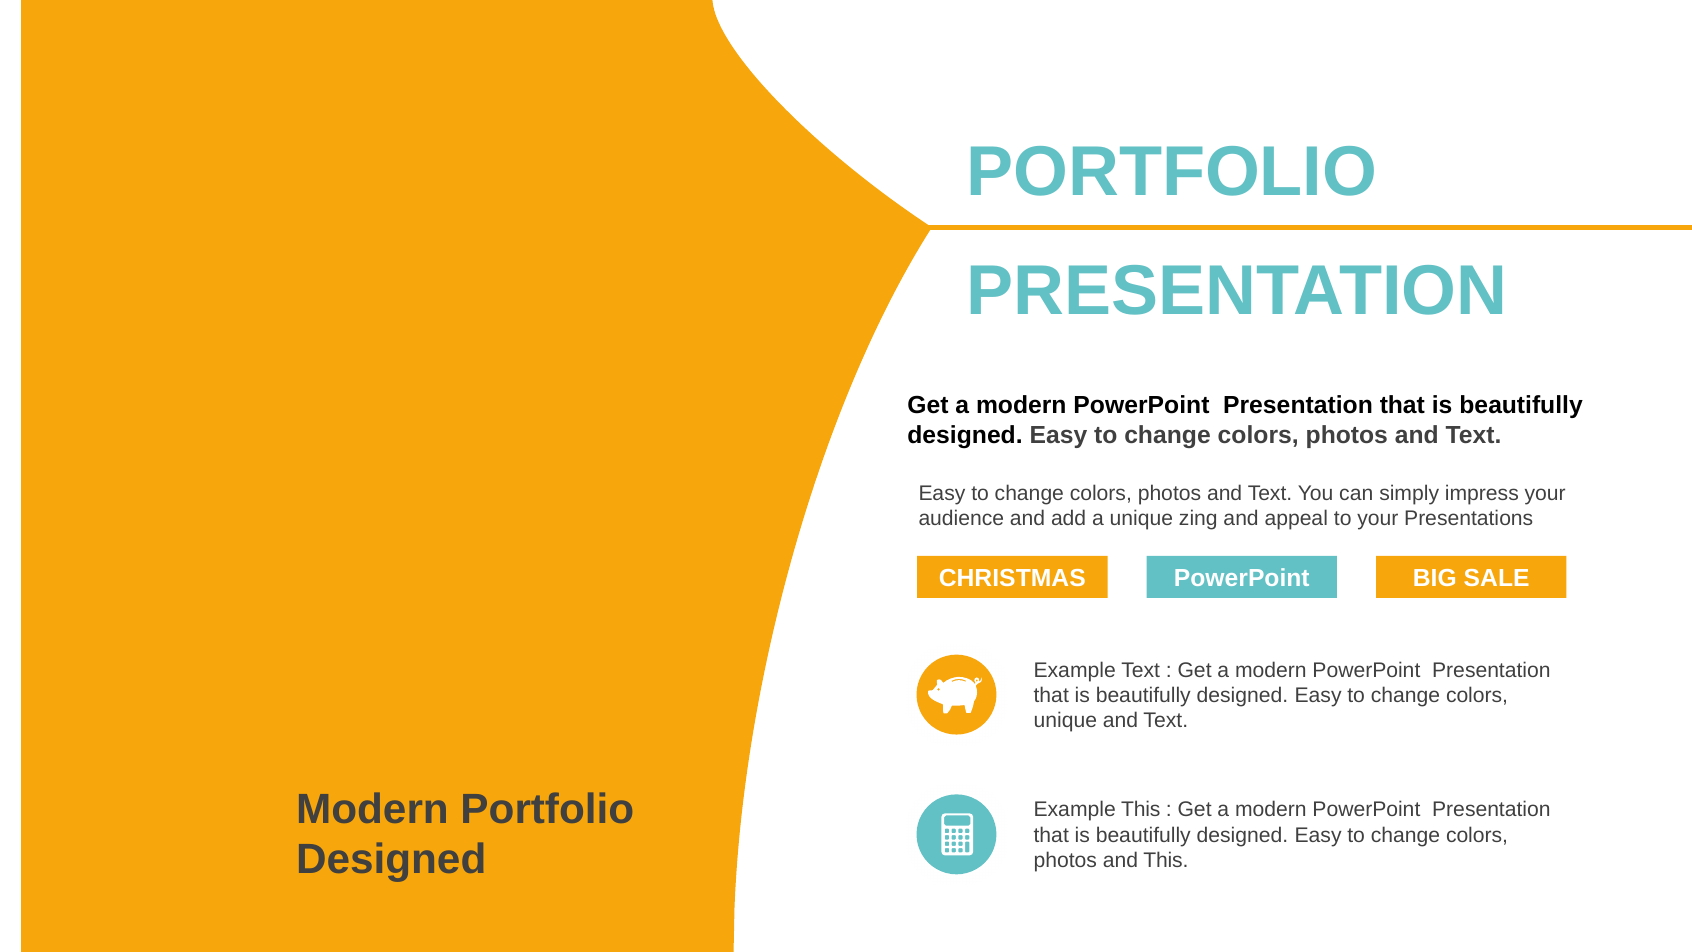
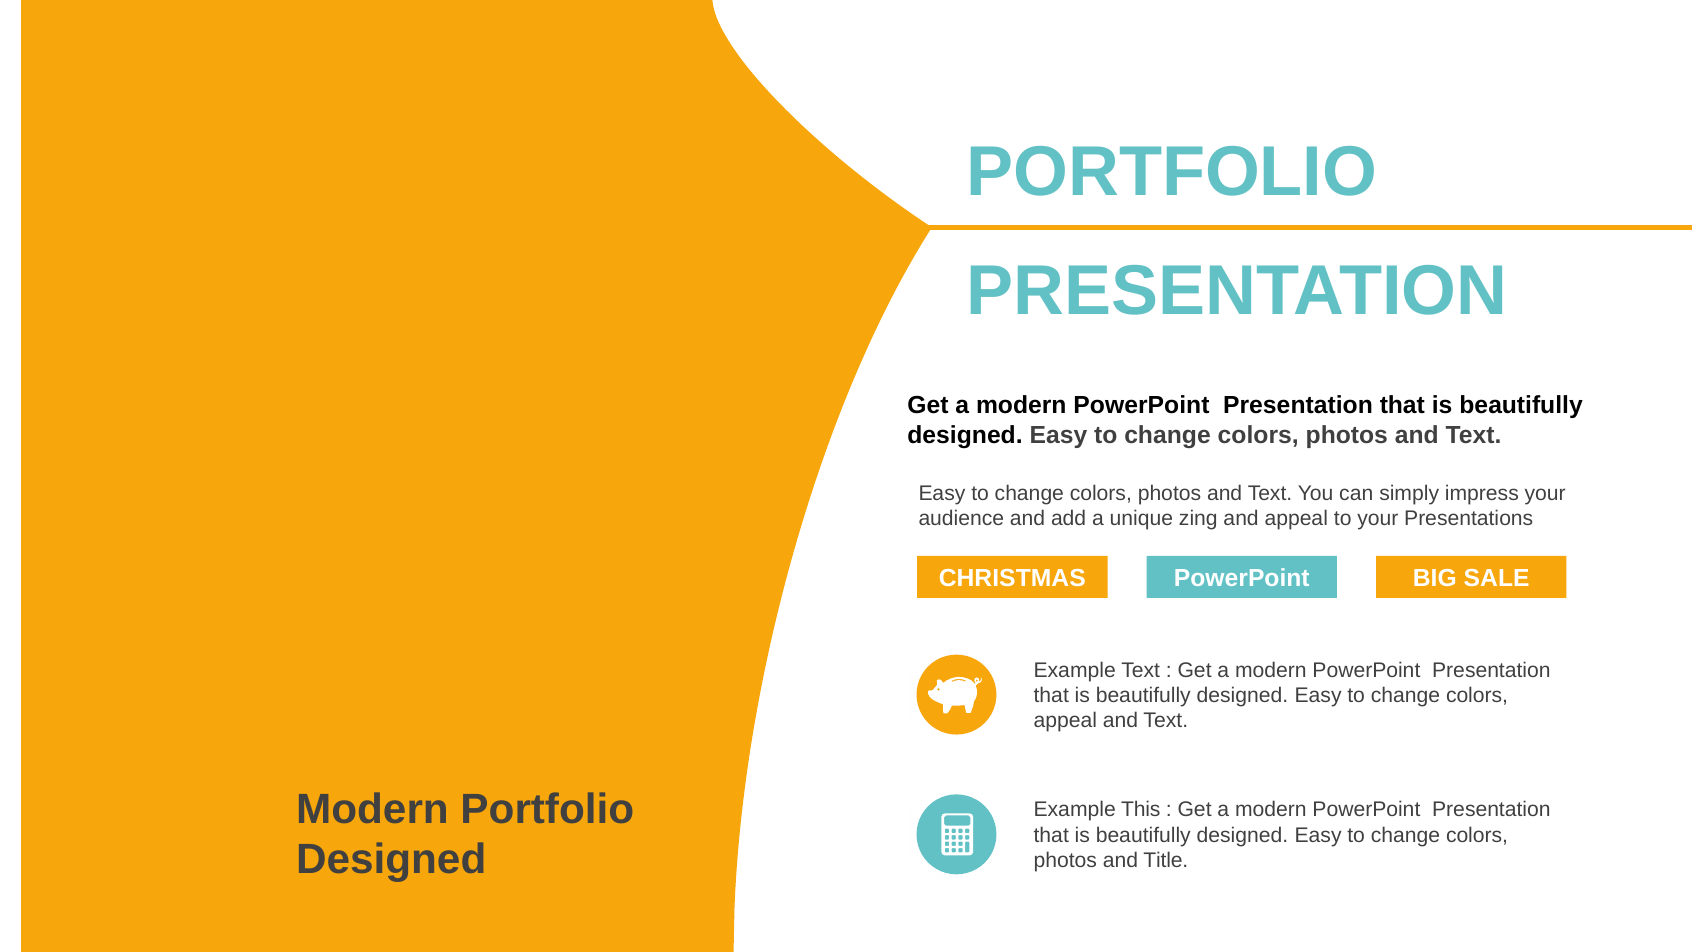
unique: unique -> appeal (1065, 721)
and This: This -> Title (1166, 860)
